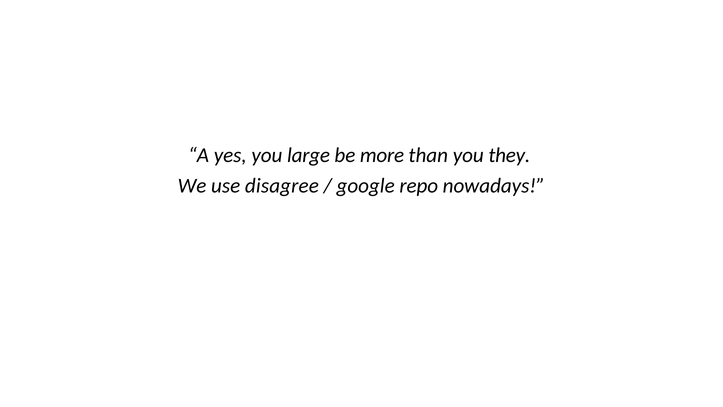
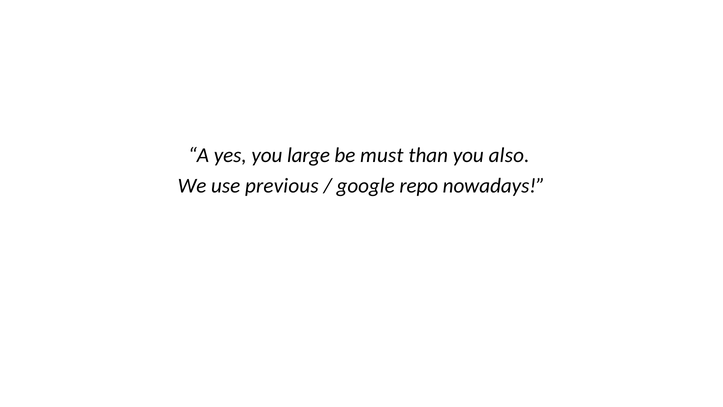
more: more -> must (382, 155)
they: they -> also (509, 155)
disagree: disagree -> previous (282, 185)
